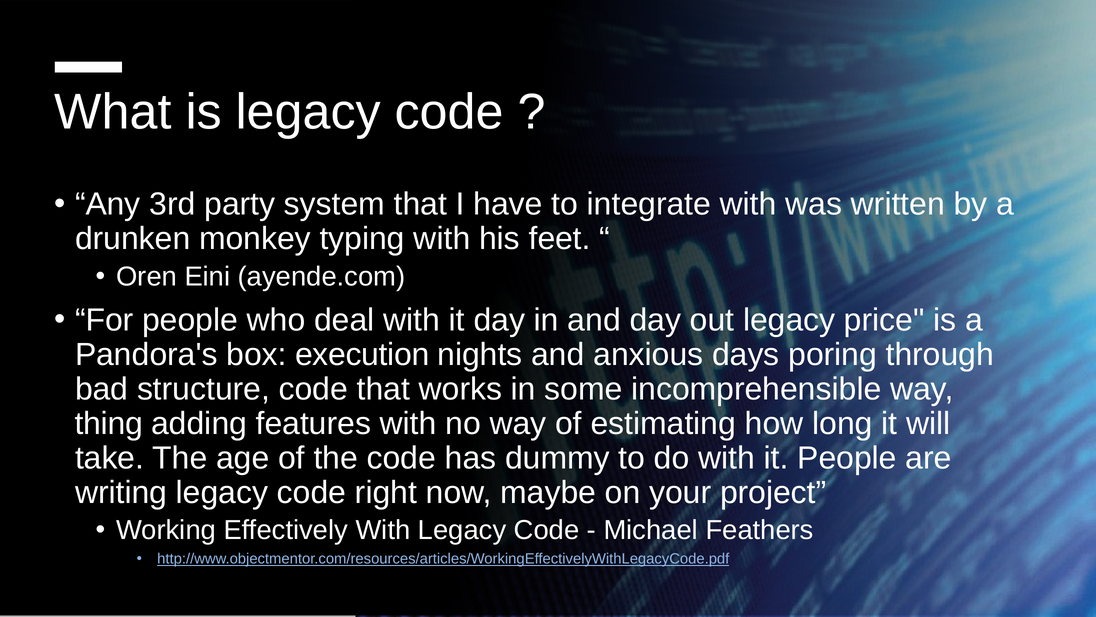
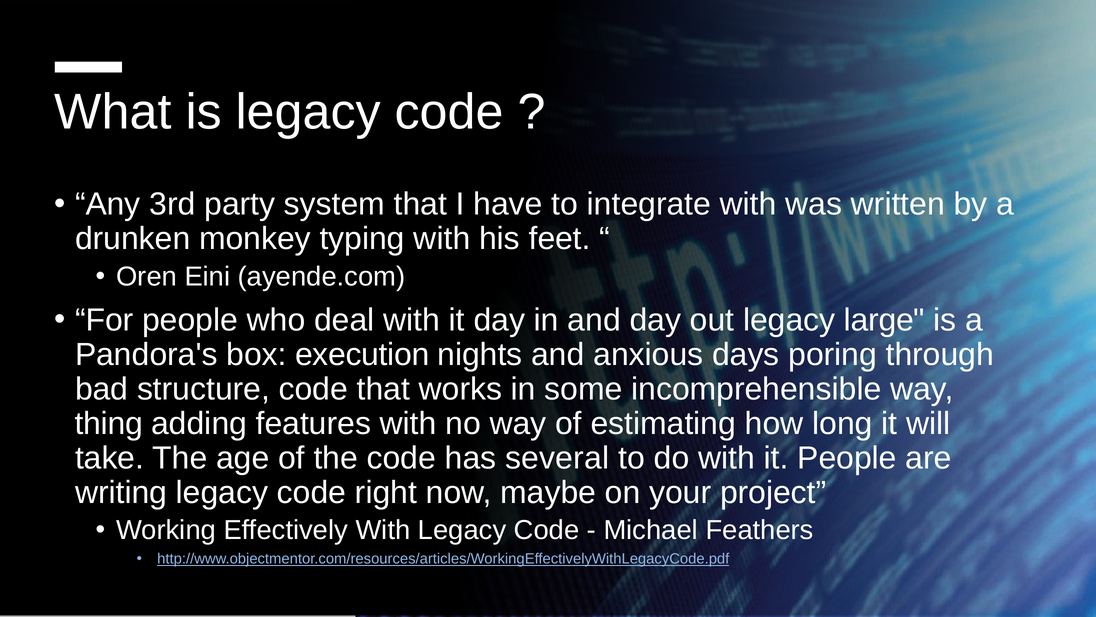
price: price -> large (884, 320)
dummy: dummy -> several (557, 458)
